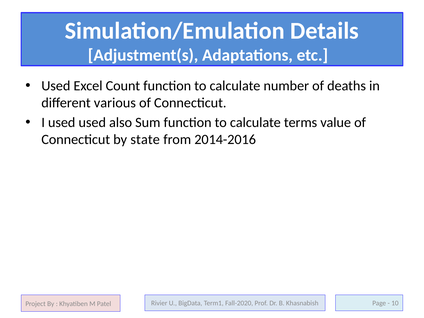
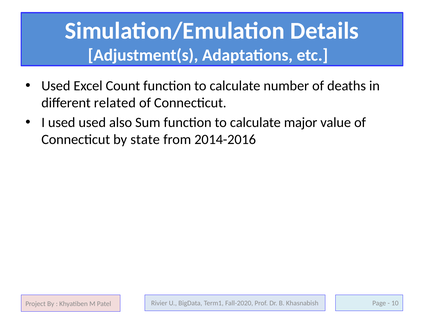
various: various -> related (115, 103)
terms: terms -> major (301, 123)
